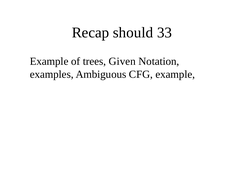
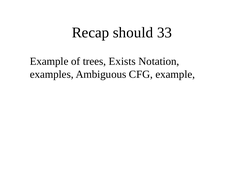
Given: Given -> Exists (122, 61)
